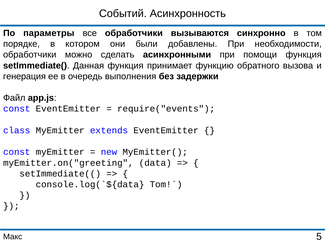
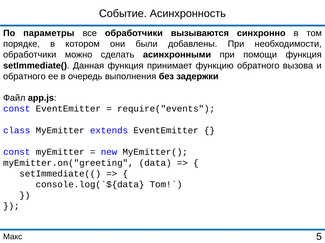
Событий: Событий -> Событие (123, 14)
генерация: генерация -> обратного (24, 77)
